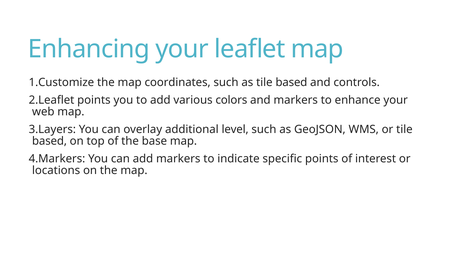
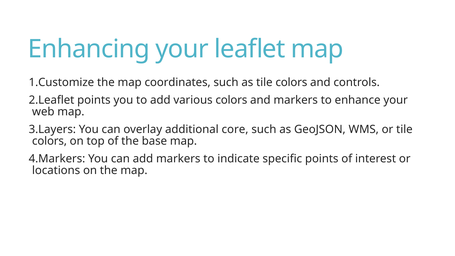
as tile based: based -> colors (291, 82)
level: level -> core (235, 129)
based: based -> colors (49, 141)
